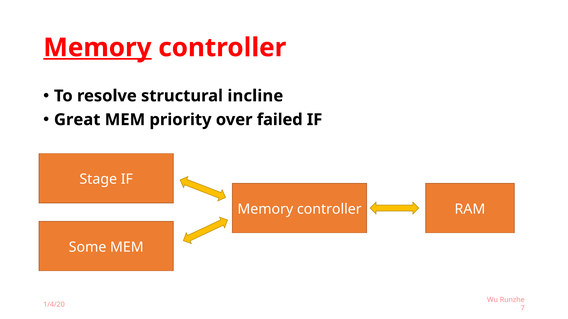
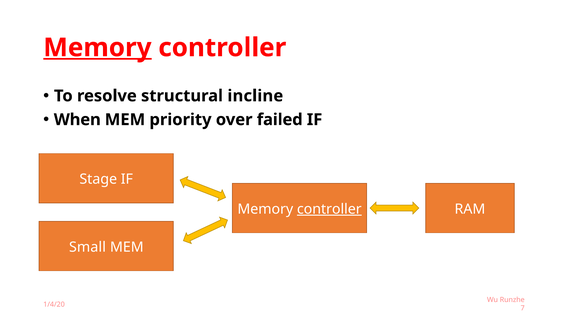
Great: Great -> When (77, 120)
controller underline: none -> present (329, 209)
Some: Some -> Small (87, 247)
